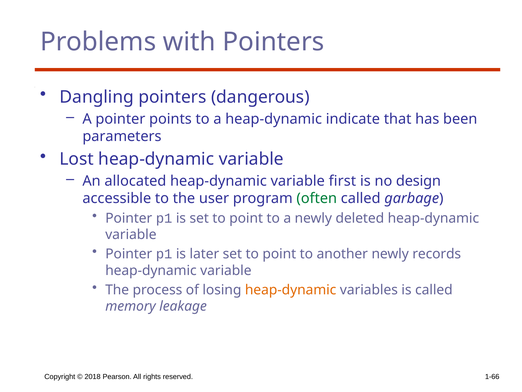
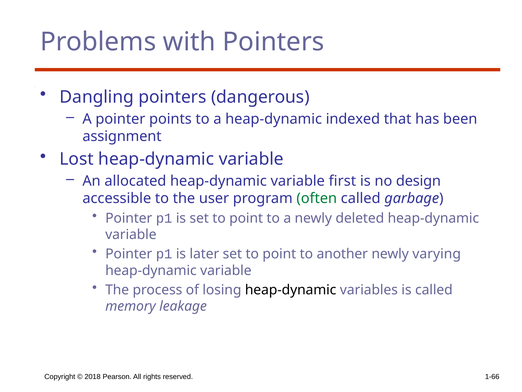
indicate: indicate -> indexed (353, 119)
parameters: parameters -> assignment (122, 136)
records: records -> varying (437, 254)
heap-dynamic colour: orange -> black (291, 290)
